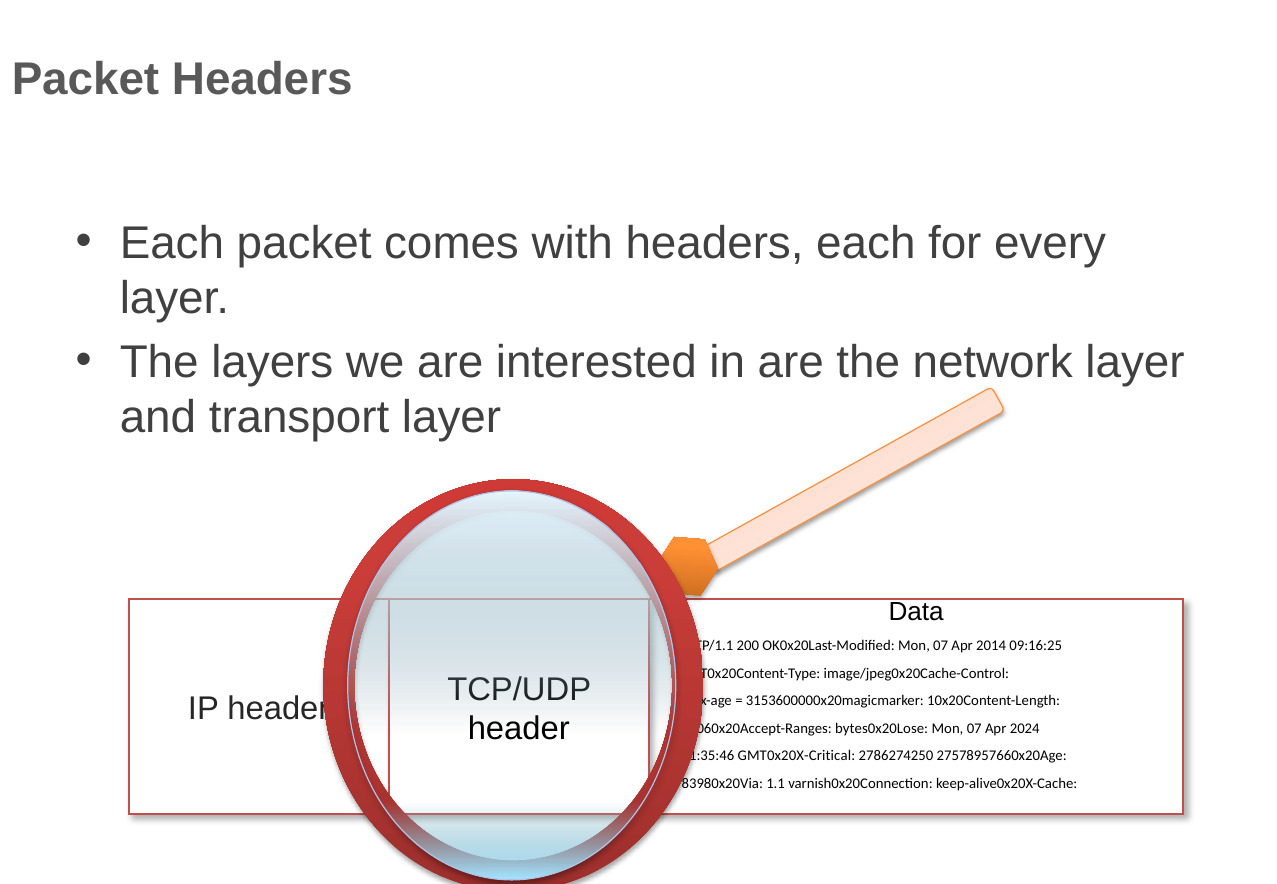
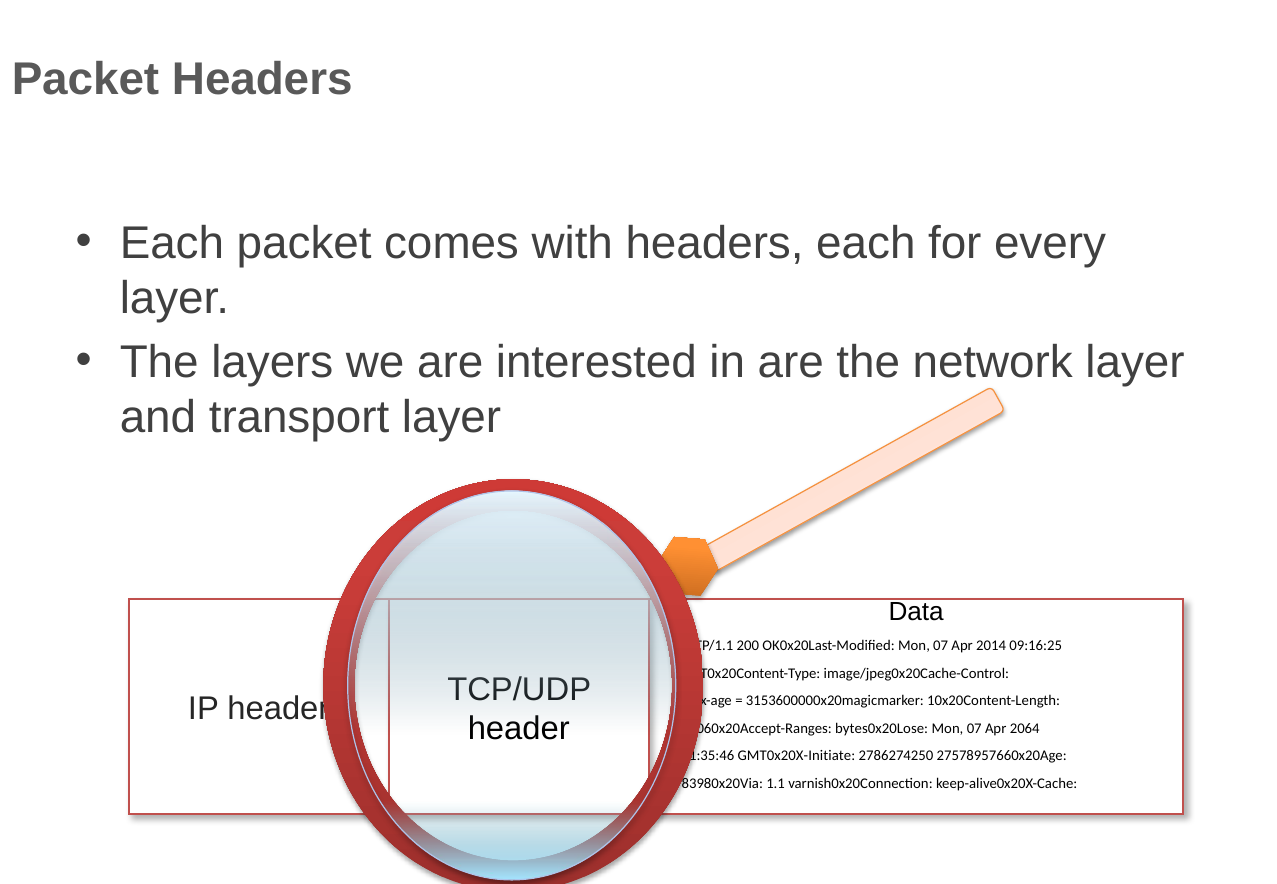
2024: 2024 -> 2064 (1025, 728)
GMT0x20X-Critical: GMT0x20X-Critical -> GMT0x20X-Initiate (796, 756)
